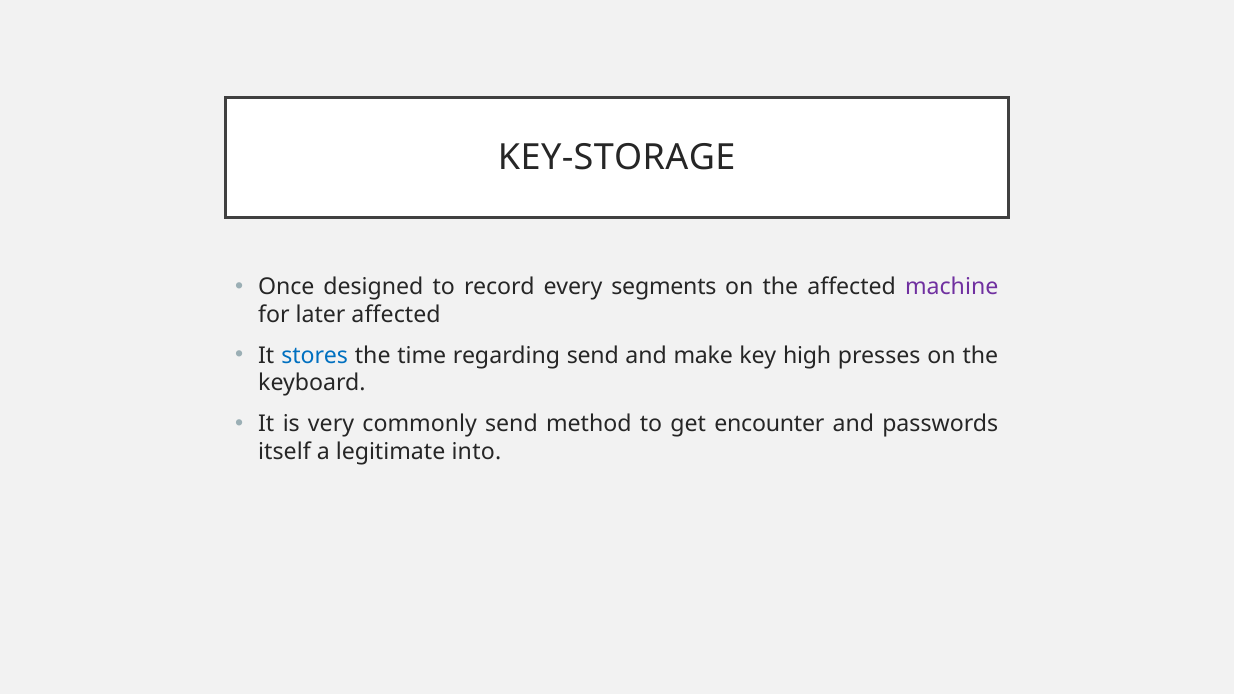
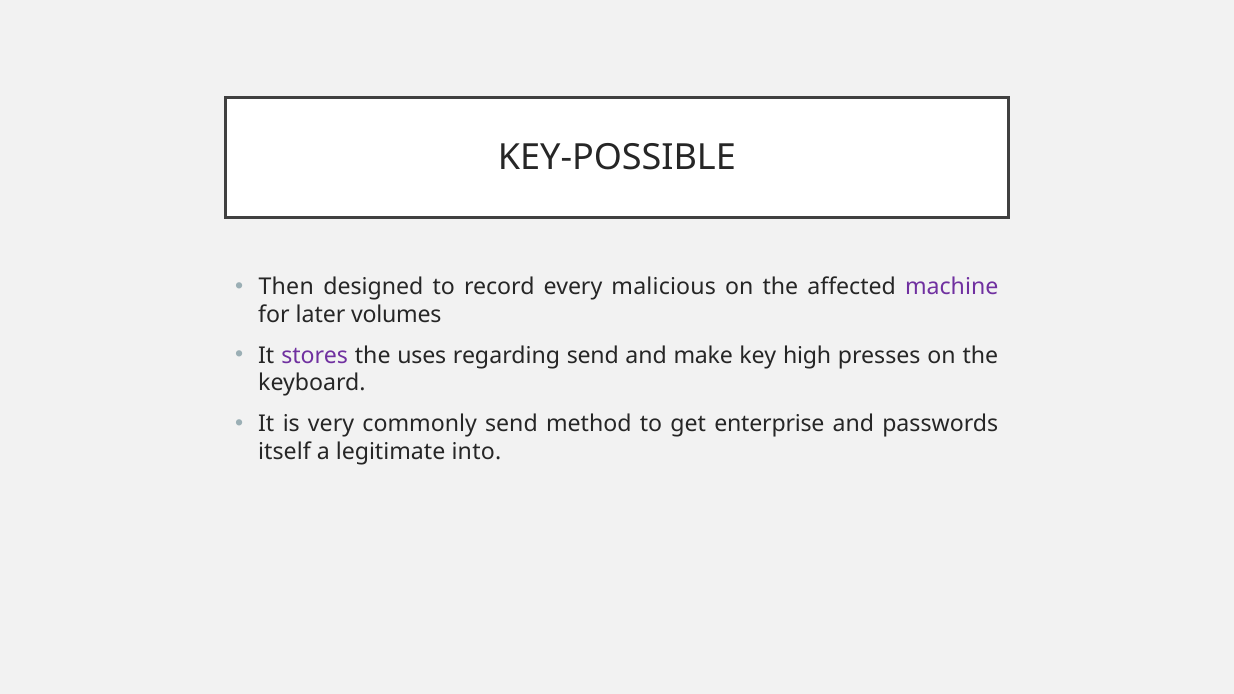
KEY-STORAGE: KEY-STORAGE -> KEY-POSSIBLE (617, 158)
Once: Once -> Then (286, 287)
segments: segments -> malicious (664, 287)
later affected: affected -> volumes (396, 315)
stores colour: blue -> purple (315, 356)
time: time -> uses (422, 356)
encounter: encounter -> enterprise (769, 424)
